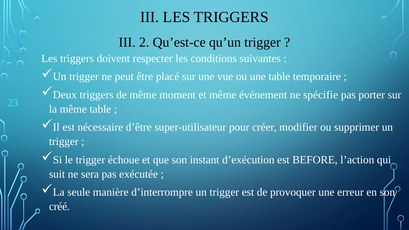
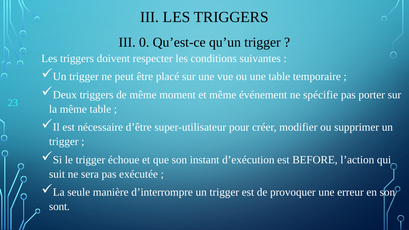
2: 2 -> 0 (144, 42)
créé: créé -> sont (59, 207)
